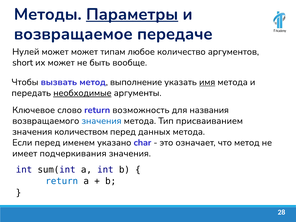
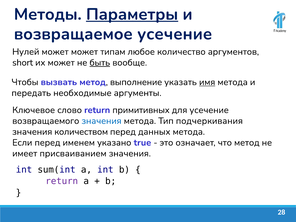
возвращаемое передаче: передаче -> усечение (175, 34)
быть underline: none -> present (100, 63)
необходимые underline: present -> none (82, 93)
возможность: возможность -> примитивных (141, 110)
для названия: названия -> усечение (209, 110)
присваиванием: присваиванием -> подчеркивания (209, 121)
char: char -> true (142, 143)
подчеркивания: подчеркивания -> присваиванием (73, 153)
return colour: blue -> purple (62, 181)
